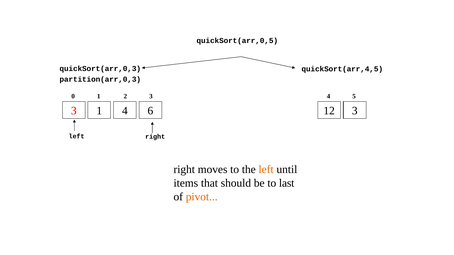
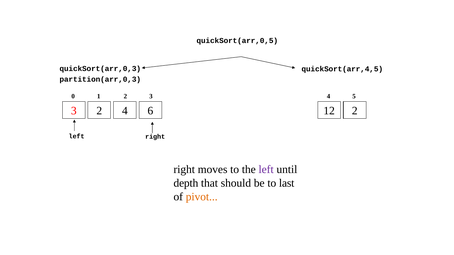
3 1: 1 -> 2 (99, 111)
12 3: 3 -> 2 (355, 111)
left colour: orange -> purple (266, 170)
items: items -> depth (186, 183)
